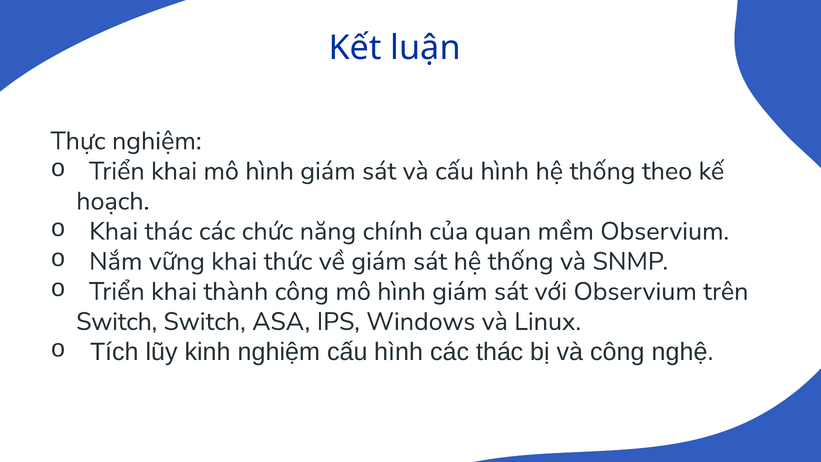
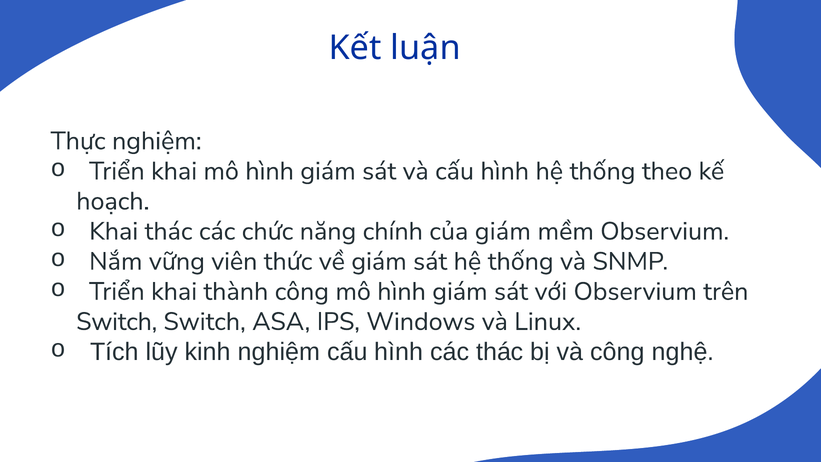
của quan: quan -> giám (503, 231)
vững khai: khai -> viên (234, 261)
